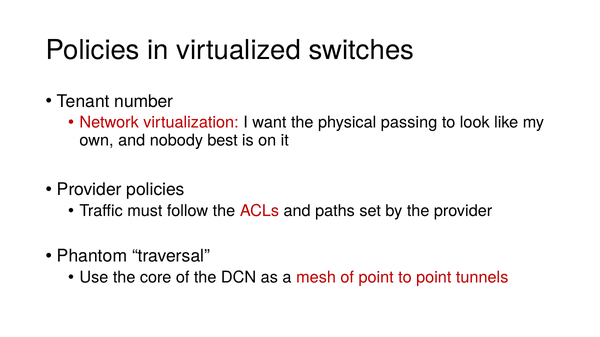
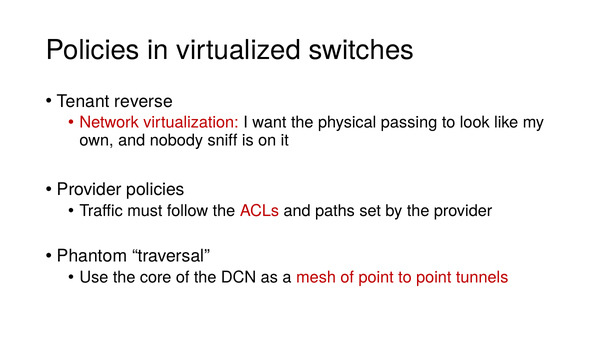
number: number -> reverse (144, 101)
best: best -> sniff (222, 140)
